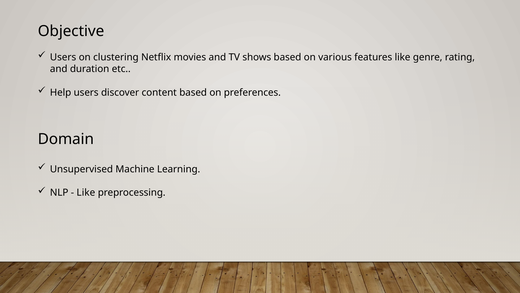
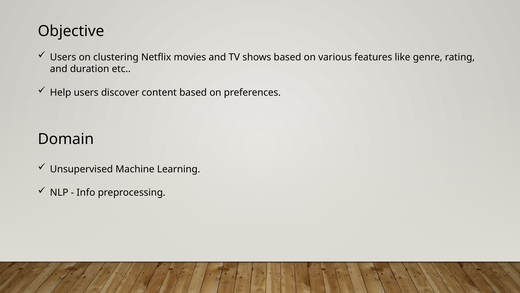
Like: Like -> Info (86, 192)
